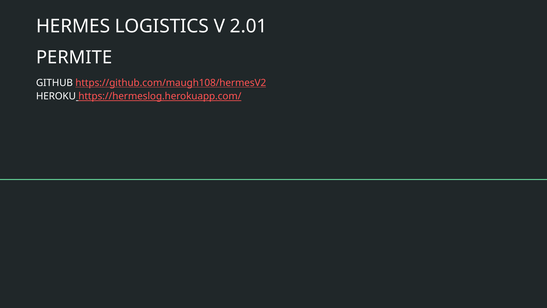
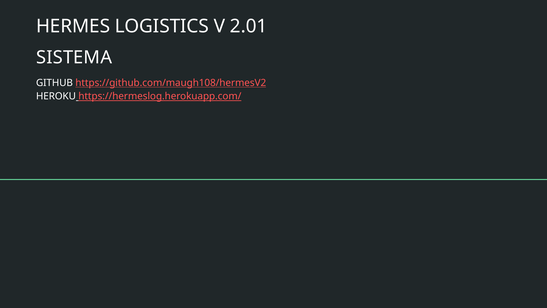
PERMITE: PERMITE -> SISTEMA (74, 57)
